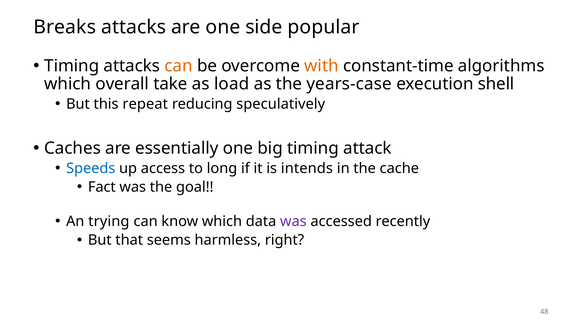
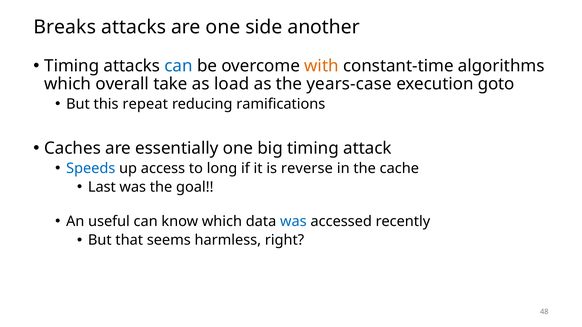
popular: popular -> another (324, 27)
can colour: orange -> blue (179, 66)
shell: shell -> goto (496, 84)
speculatively: speculatively -> ramifications (281, 104)
intends: intends -> reverse (307, 169)
Fact: Fact -> Last (102, 187)
trying: trying -> useful (109, 222)
was colour: purple -> blue (293, 222)
